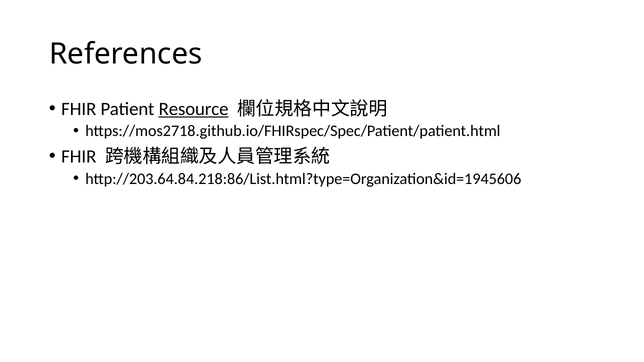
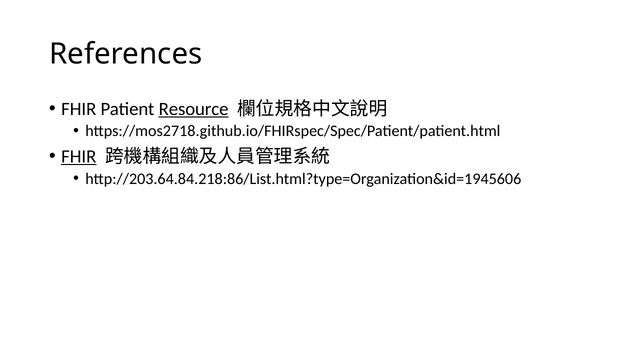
FHIR underline: none -> present (79, 157)
